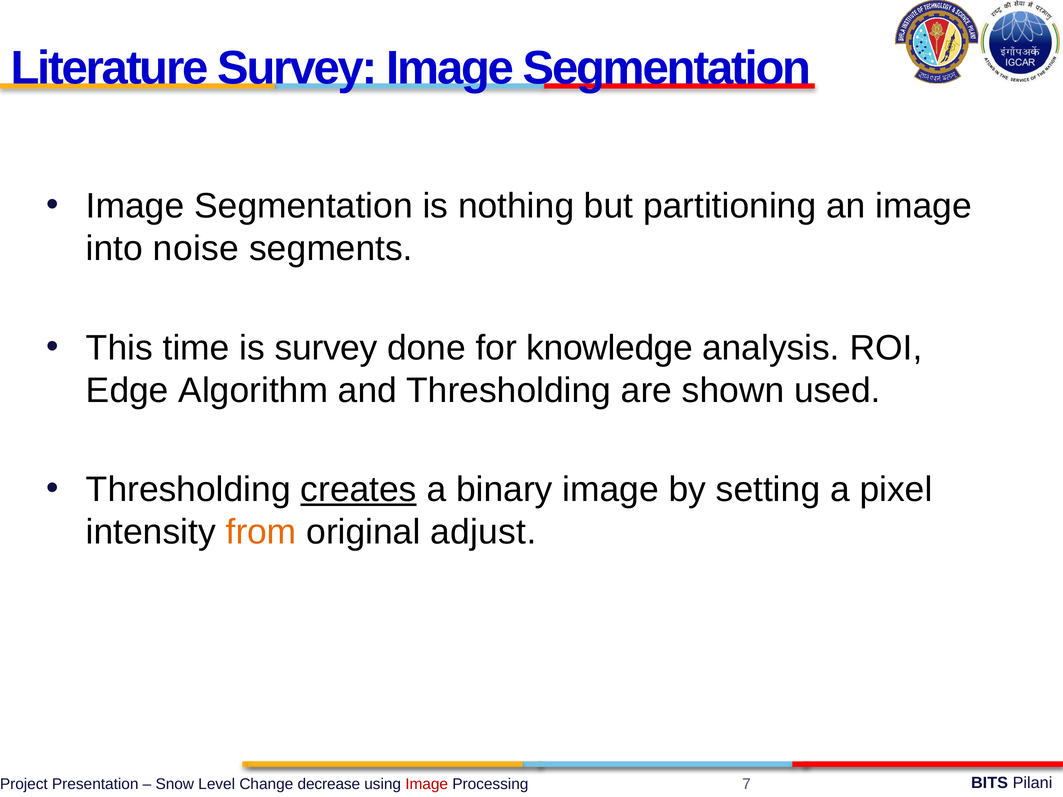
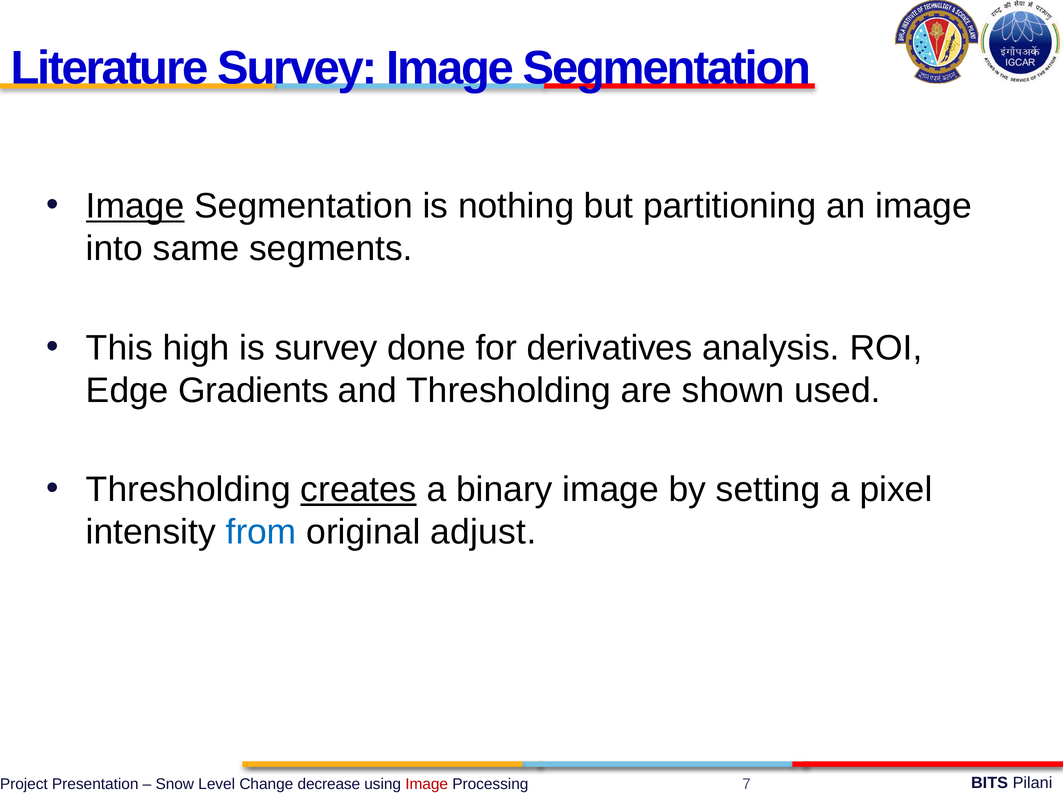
Image underline: none -> present (135, 206)
noise: noise -> same (196, 249)
time: time -> high (196, 348)
knowledge: knowledge -> derivatives (610, 348)
Algorithm: Algorithm -> Gradients (253, 390)
from colour: orange -> blue (261, 532)
